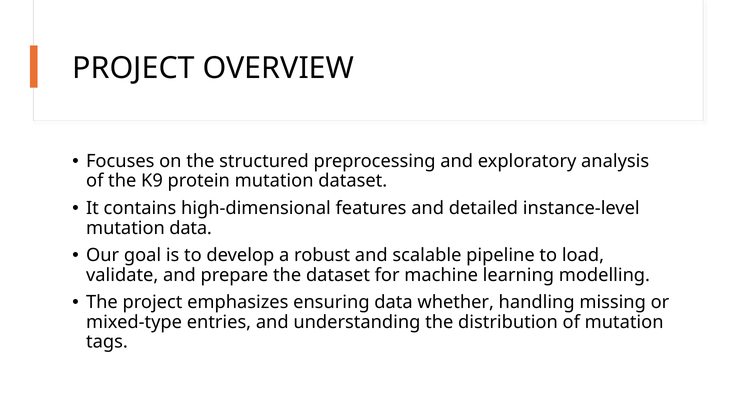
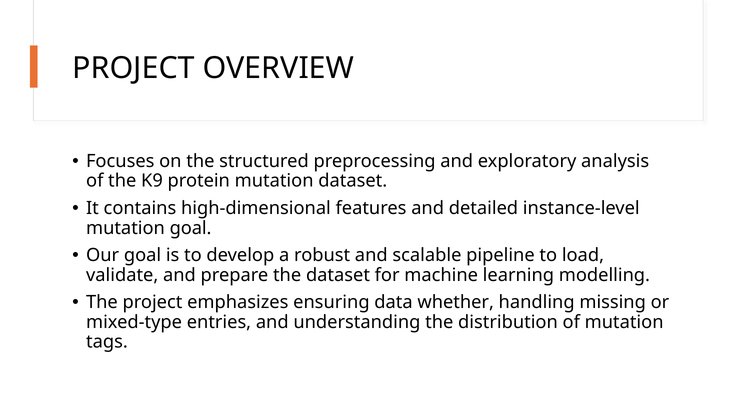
mutation data: data -> goal (191, 228)
